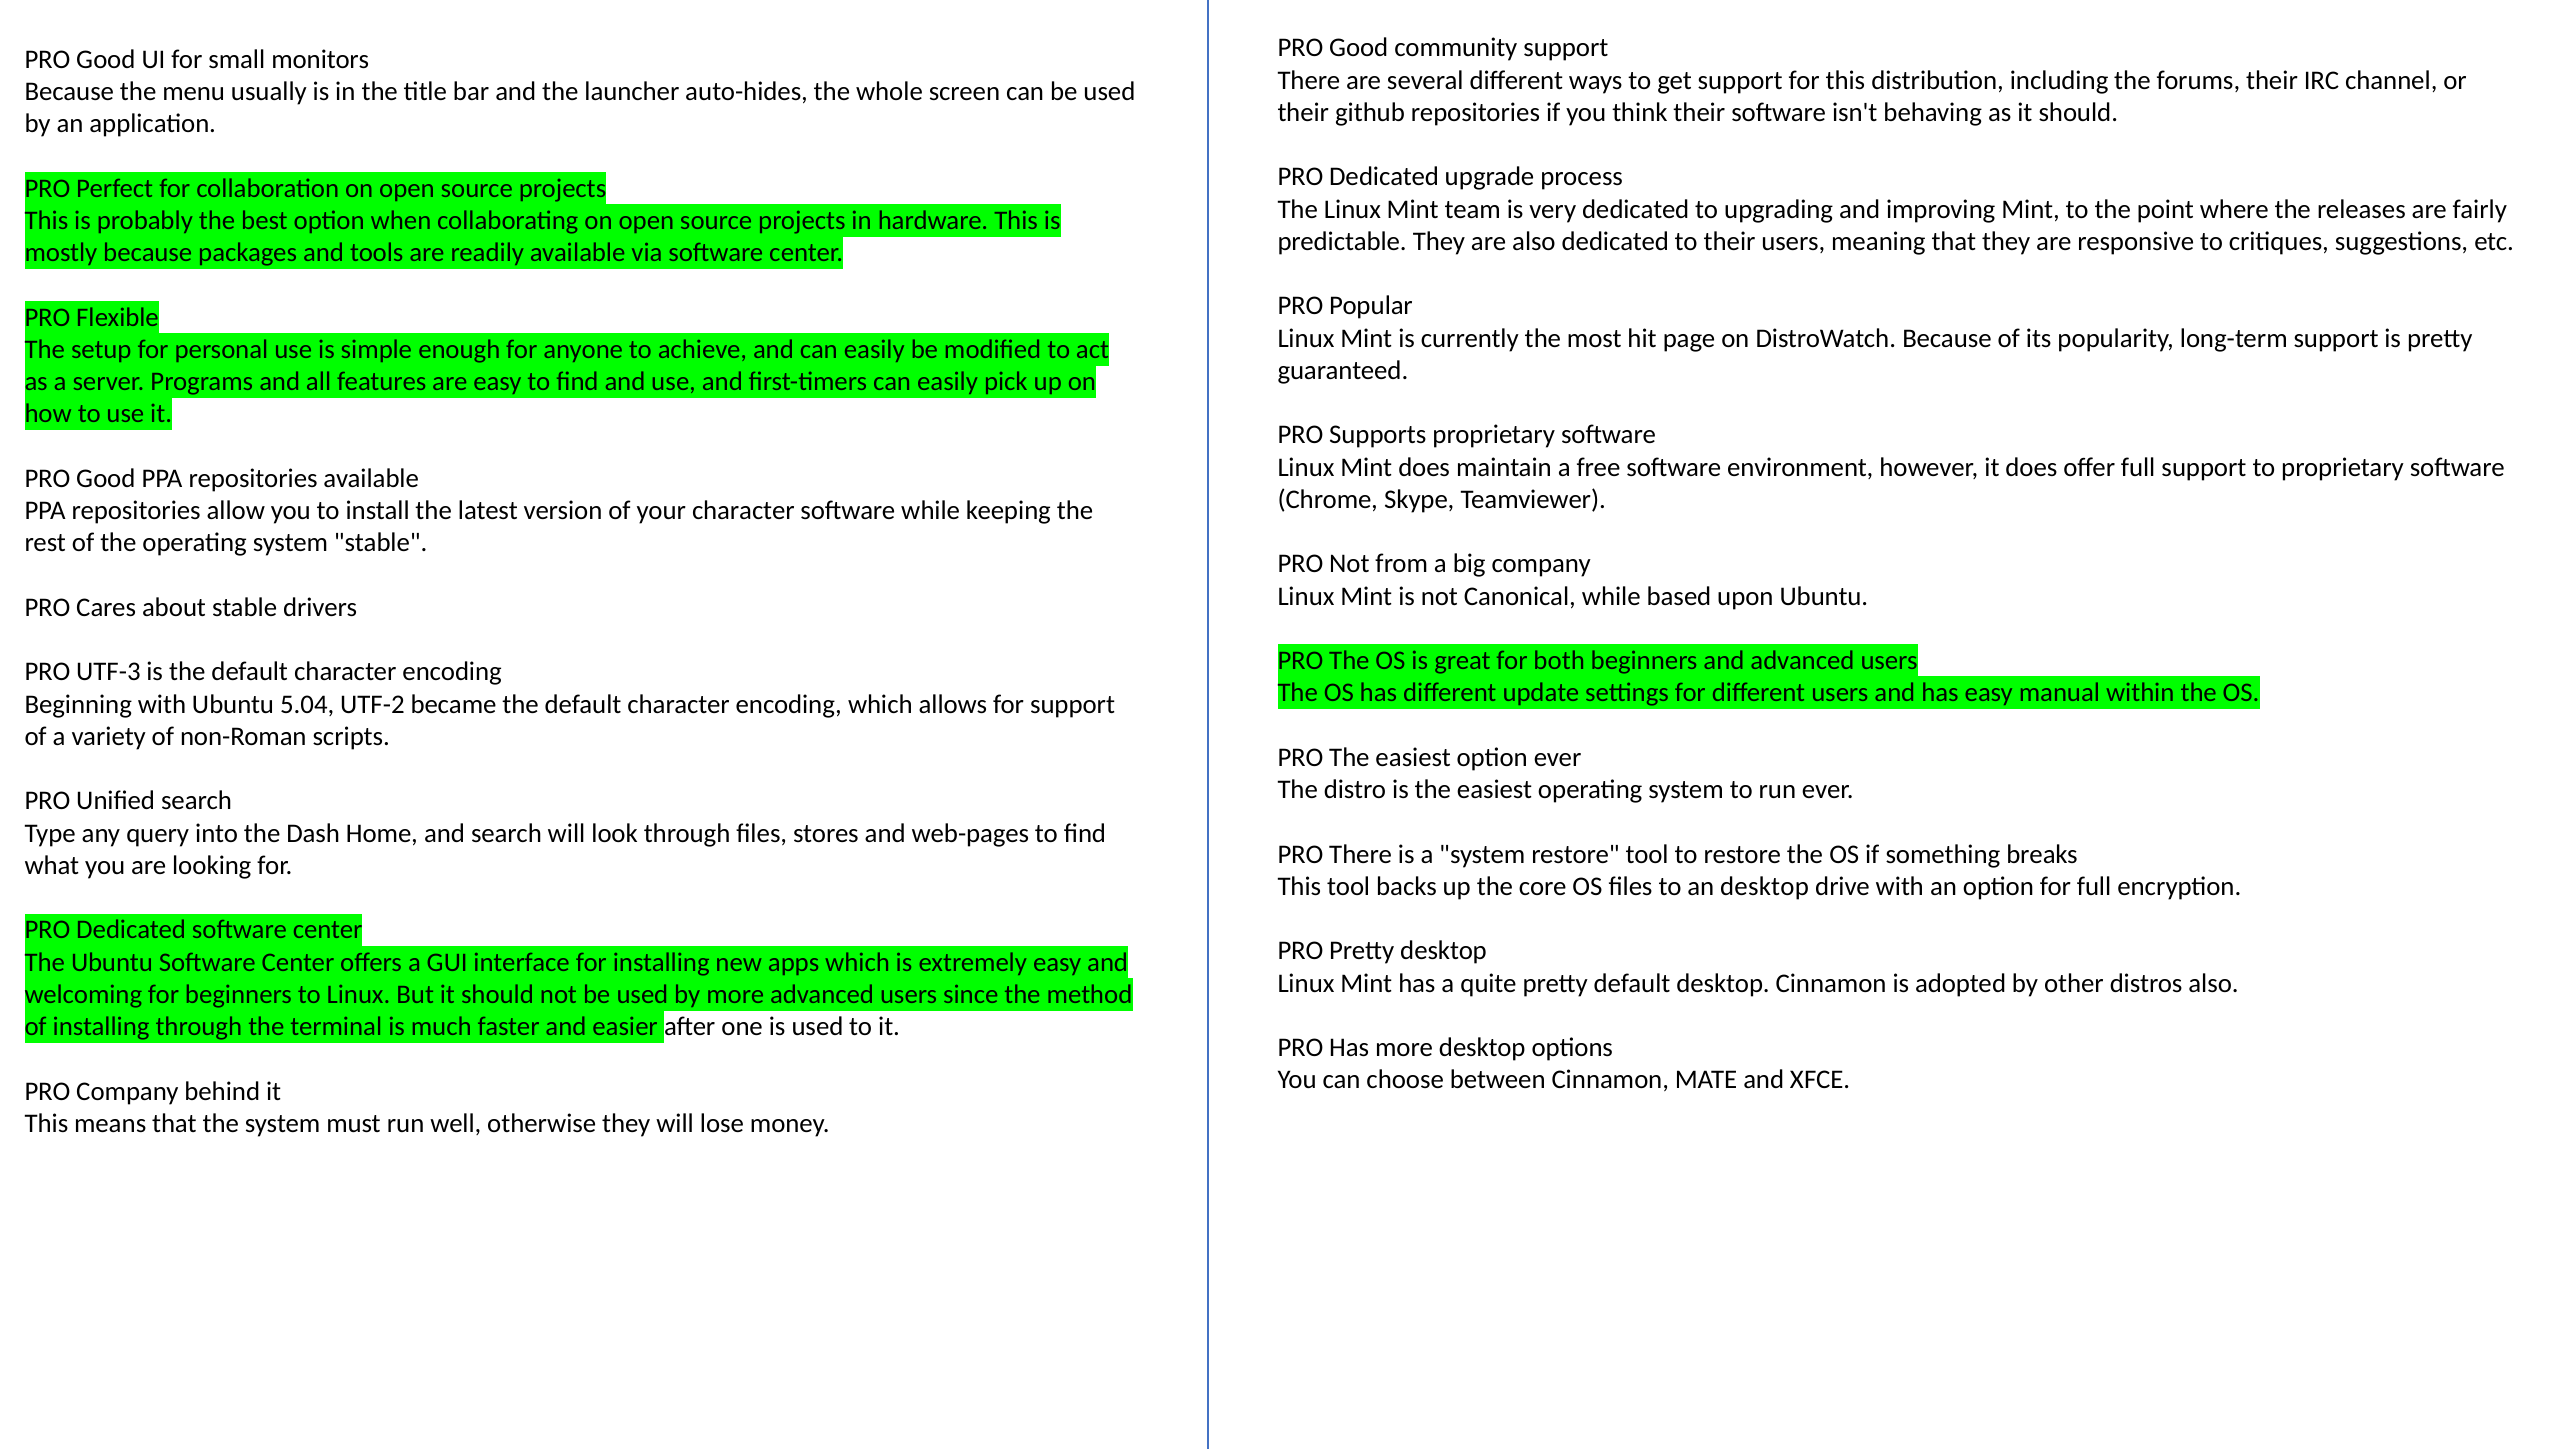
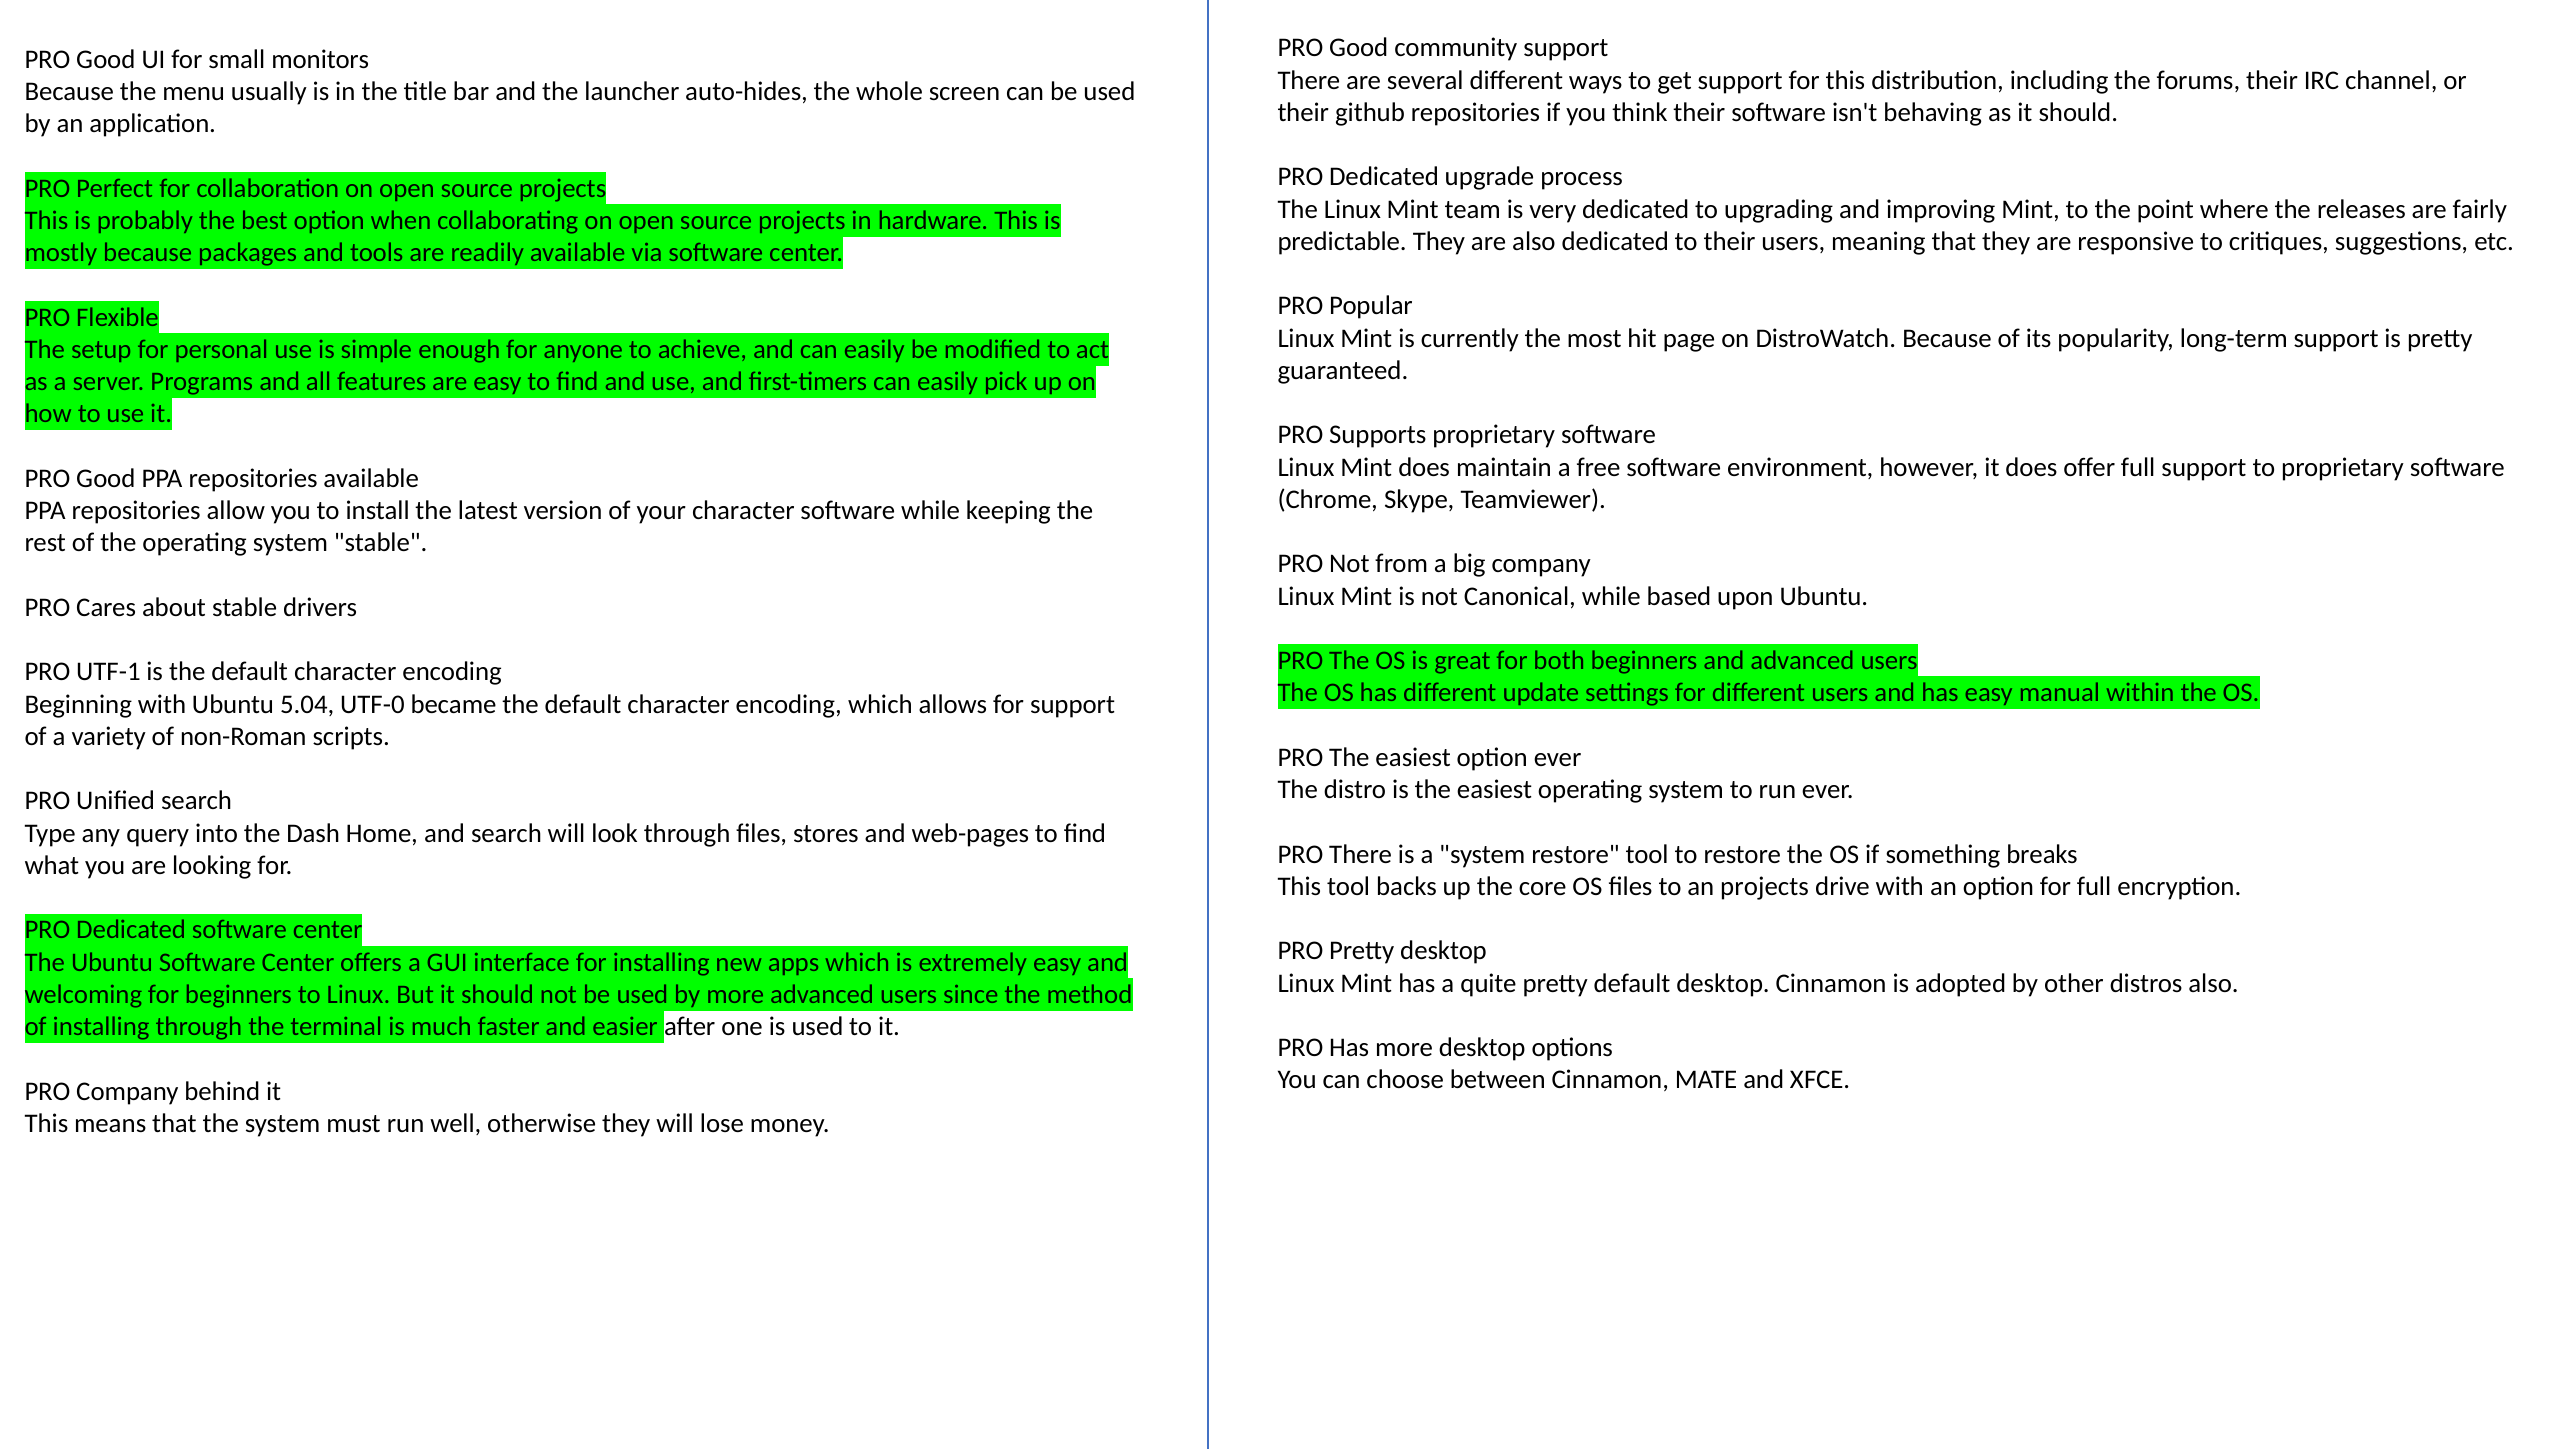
UTF-3: UTF-3 -> UTF-1 (108, 672)
UTF-2: UTF-2 -> UTF-0 (372, 704)
an desktop: desktop -> projects (1765, 887)
